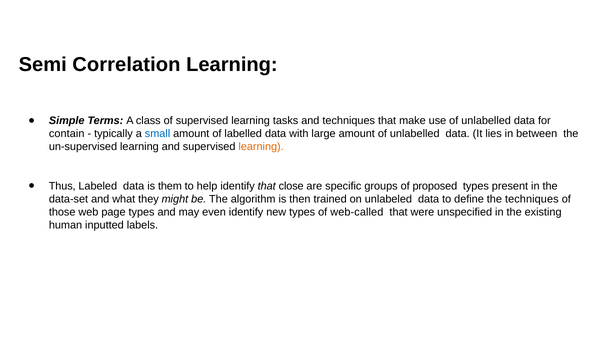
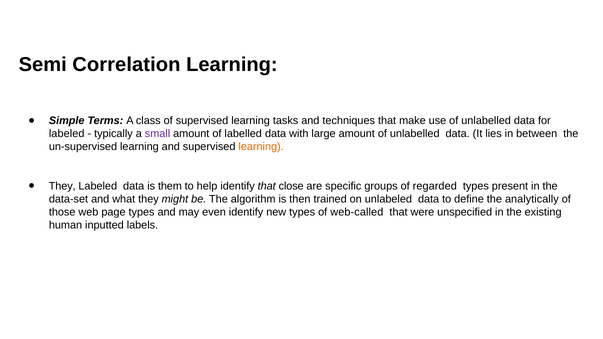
contain: contain -> labeled (67, 134)
small colour: blue -> purple (158, 134)
Thus: Thus -> They (62, 186)
proposed: proposed -> regarded (435, 186)
the techniques: techniques -> analytically (532, 199)
